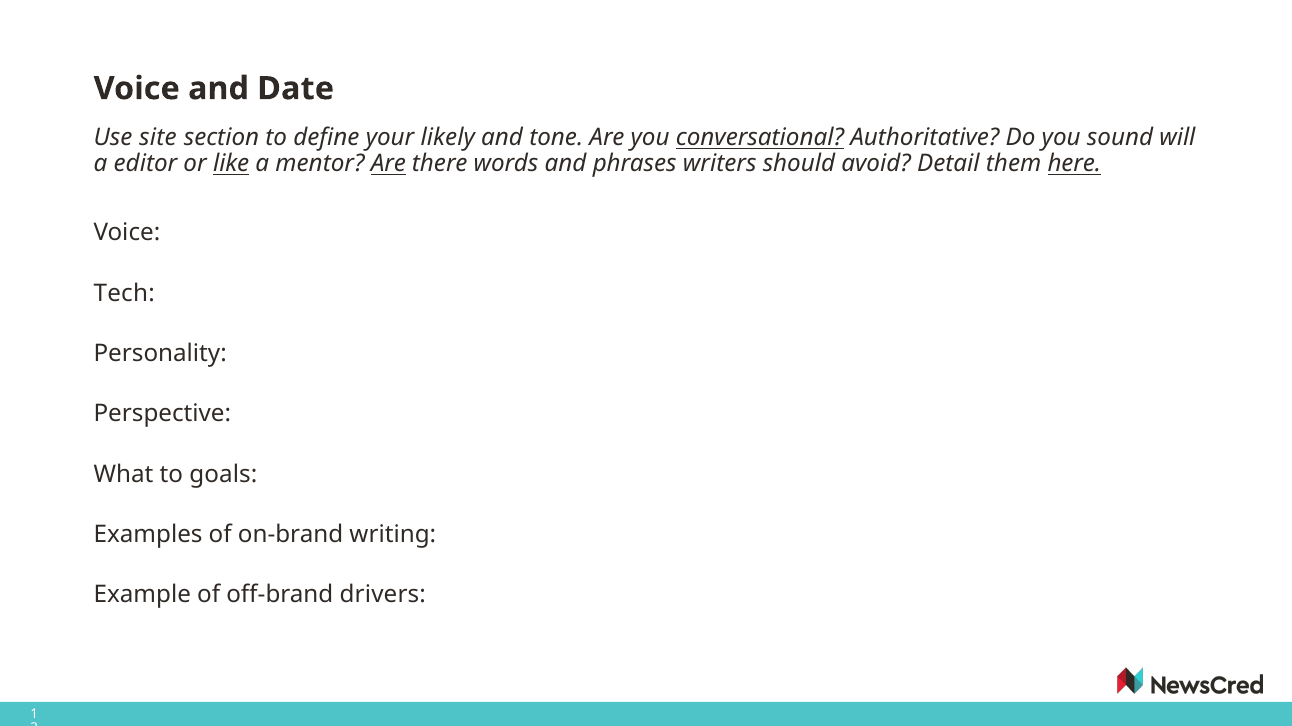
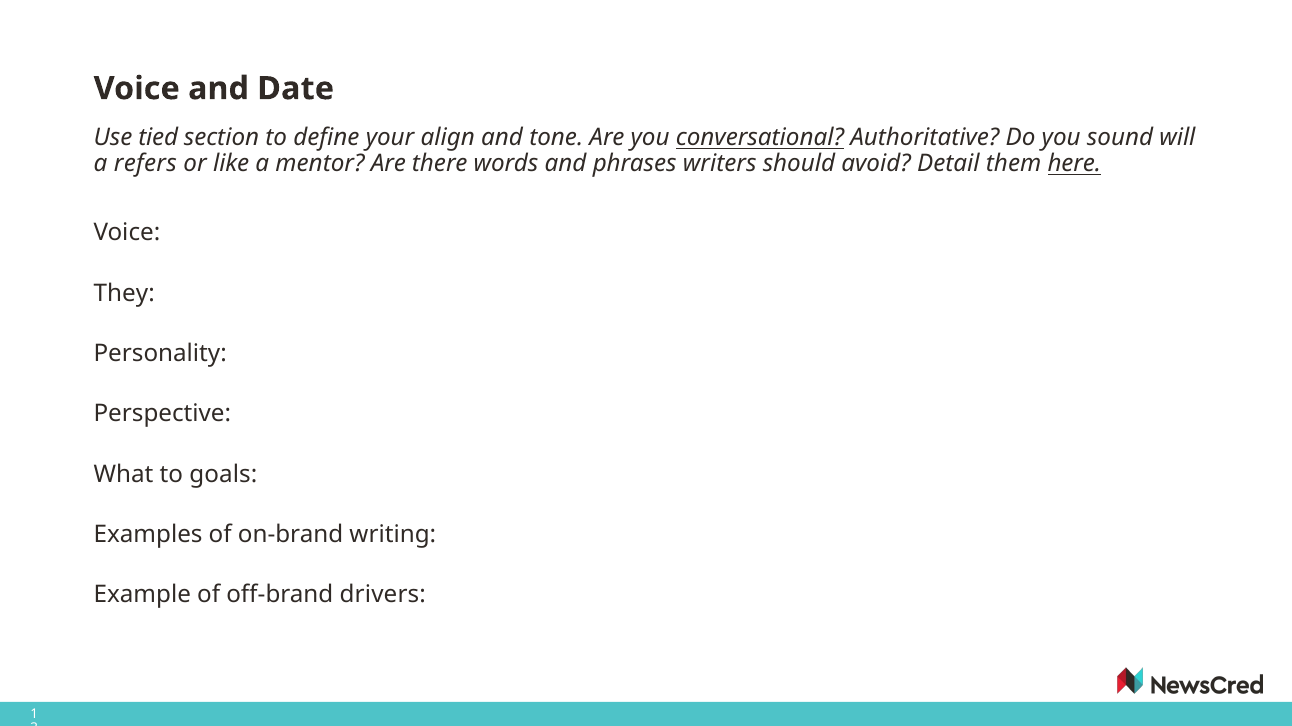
site: site -> tied (158, 138)
likely: likely -> align (448, 138)
editor: editor -> refers (145, 164)
like underline: present -> none (231, 164)
Are underline: present -> none (388, 164)
Tech: Tech -> They (124, 294)
